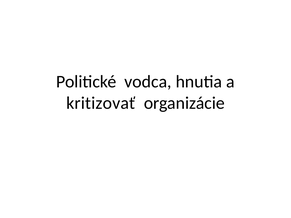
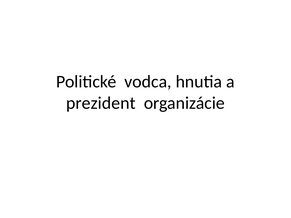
kritizovať: kritizovať -> prezident (101, 103)
